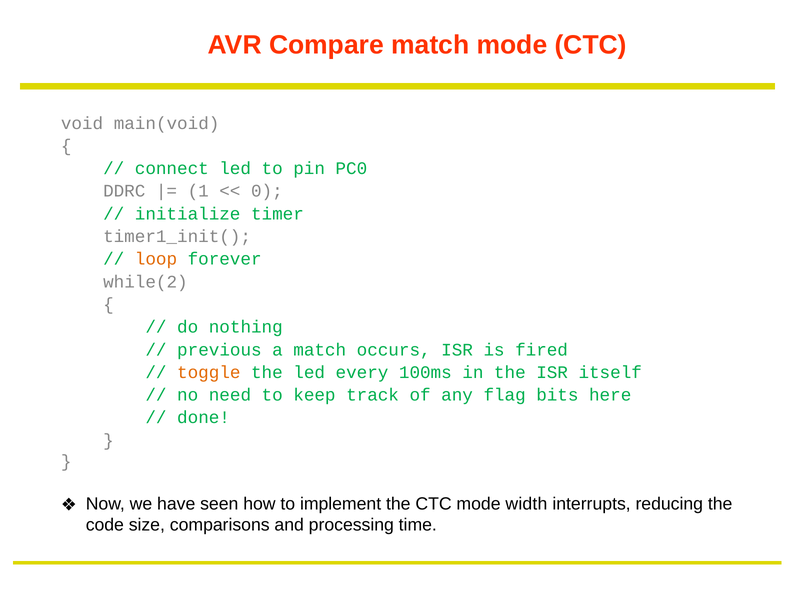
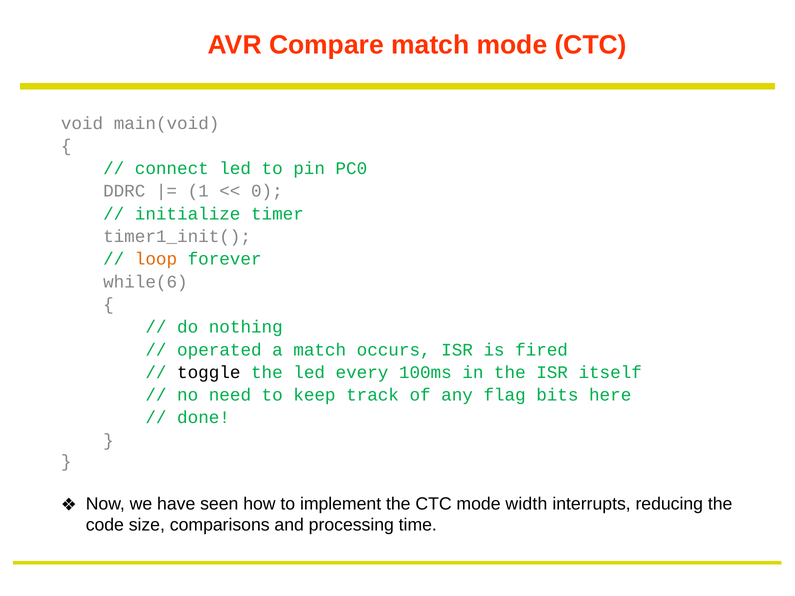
while(2: while(2 -> while(6 (145, 282)
previous: previous -> operated (219, 350)
toggle colour: orange -> black (209, 373)
